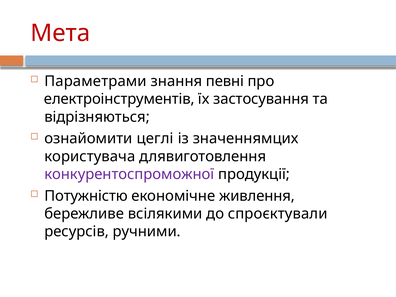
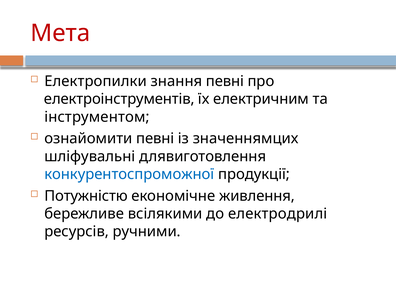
Параметрами: Параметрами -> Електропилки (96, 81)
застосування: застосування -> електричним (261, 99)
відрізняються: відрізняються -> інструментом (97, 117)
ознайомити цеглі: цеглі -> певні (155, 139)
користувача: користувача -> шліфувальні (90, 156)
конкурентоспроможної colour: purple -> blue (129, 174)
спроєктували: спроєктували -> електродрилі (278, 214)
